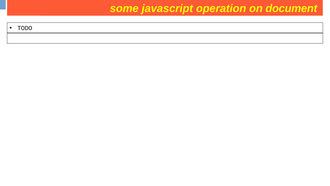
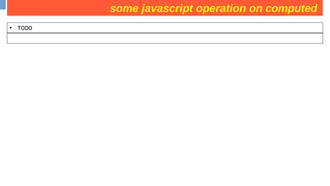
document: document -> computed (291, 9)
